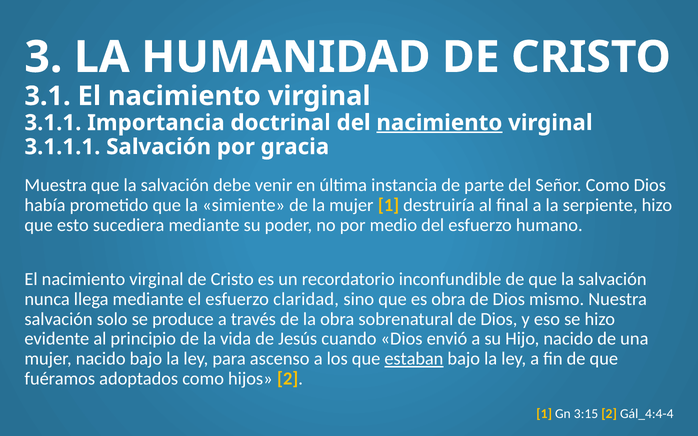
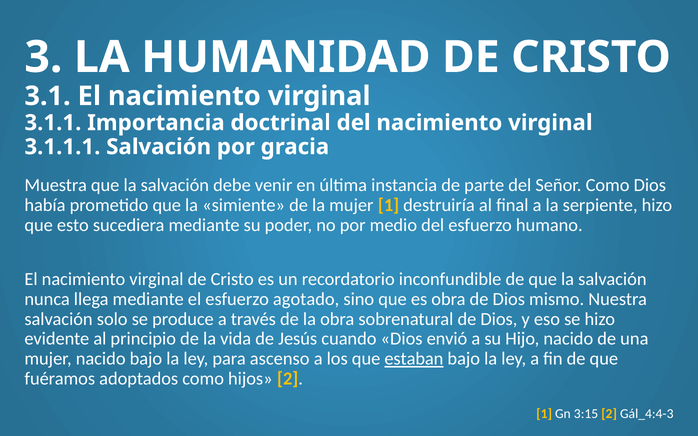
nacimiento underline: present -> none (439, 123)
claridad: claridad -> agotado (306, 299)
Gál_4:4-4: Gál_4:4-4 -> Gál_4:4-3 (647, 414)
